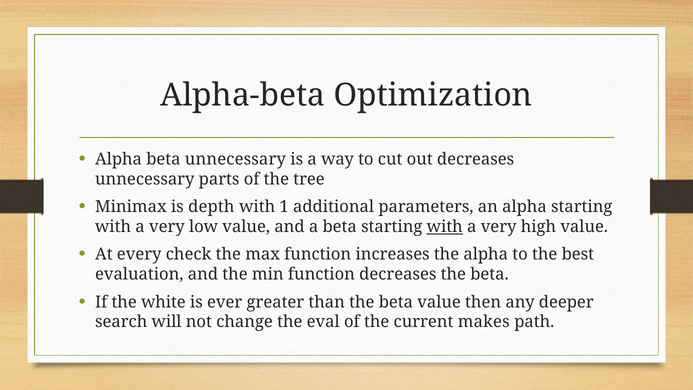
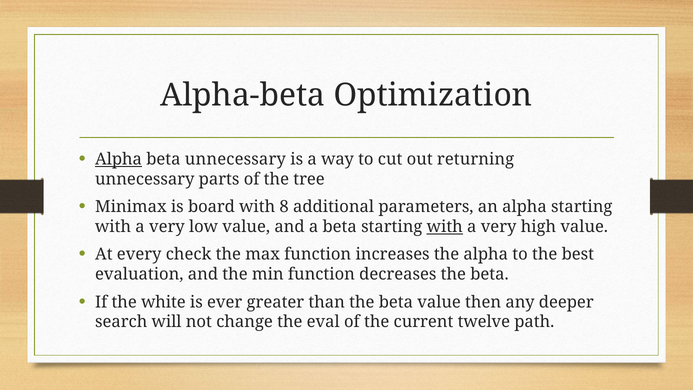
Alpha underline: none -> present (119, 159)
out decreases: decreases -> returning (476, 159)
depth: depth -> board (211, 207)
1: 1 -> 8 (284, 207)
makes: makes -> twelve (484, 322)
